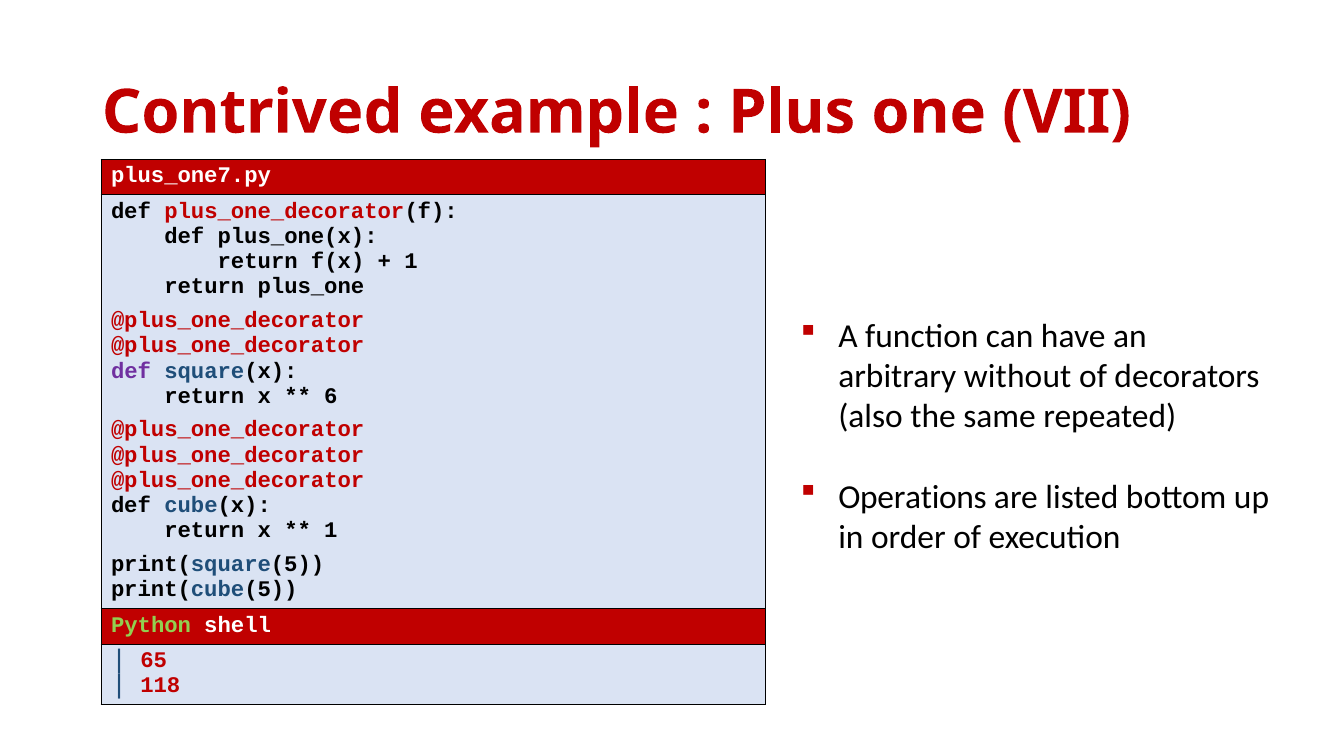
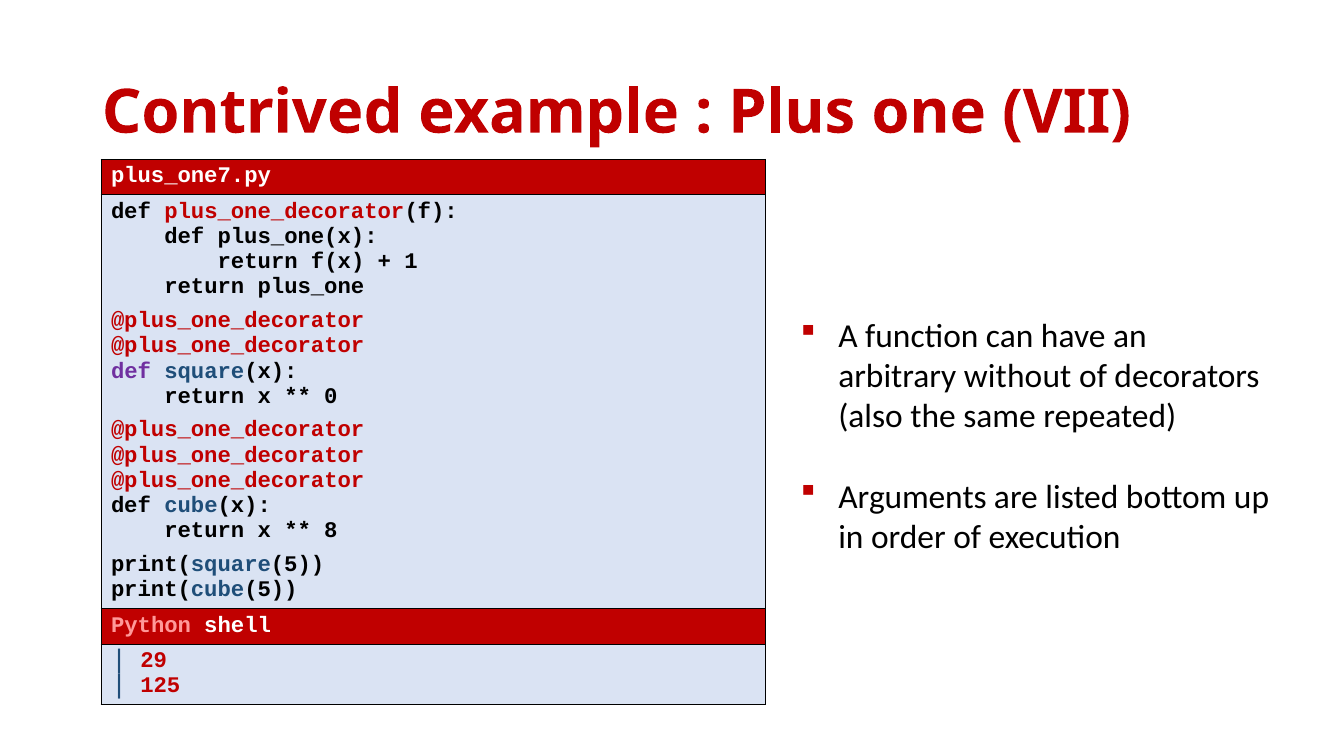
6: 6 -> 0 (331, 396)
Operations: Operations -> Arguments (913, 497)
1: 1 -> 8 (331, 530)
Python colour: light green -> pink (151, 625)
65: 65 -> 29 (154, 660)
118: 118 -> 125 (160, 685)
